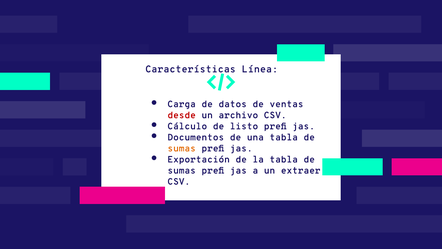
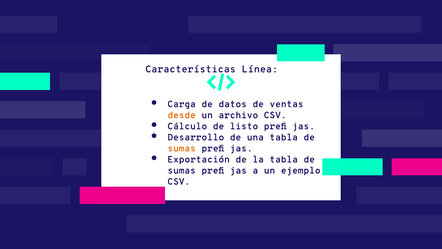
desde colour: red -> orange (182, 115)
Documentos: Documentos -> Desarrollo (196, 137)
extraer: extraer -> ejemplo (301, 170)
